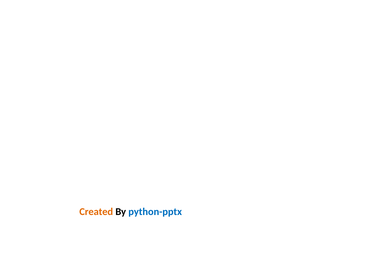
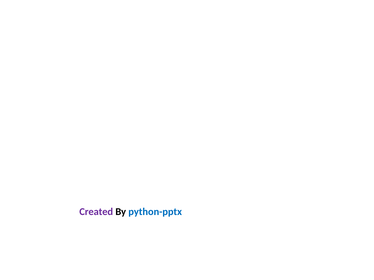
Created colour: orange -> purple (96, 212)
